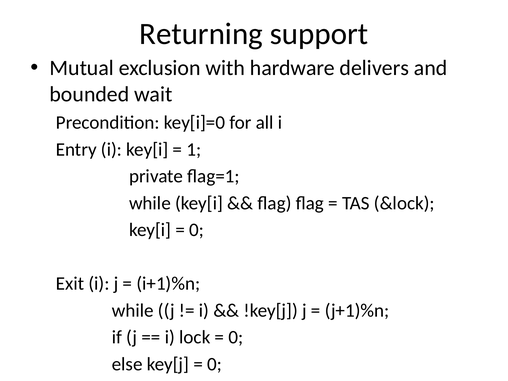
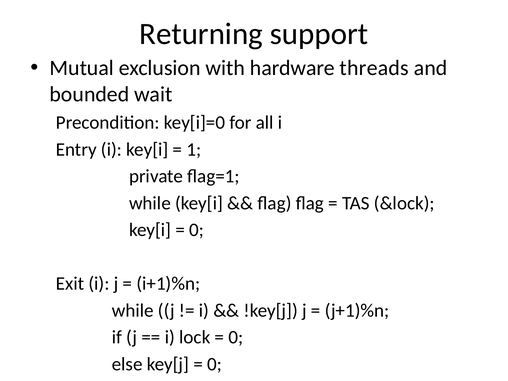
delivers: delivers -> threads (374, 68)
